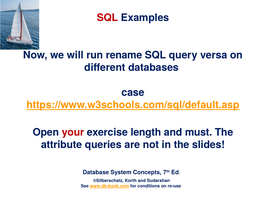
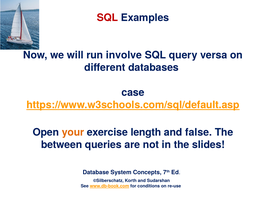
rename: rename -> involve (124, 55)
your colour: red -> orange (73, 132)
must: must -> false (199, 132)
attribute: attribute -> between (62, 144)
